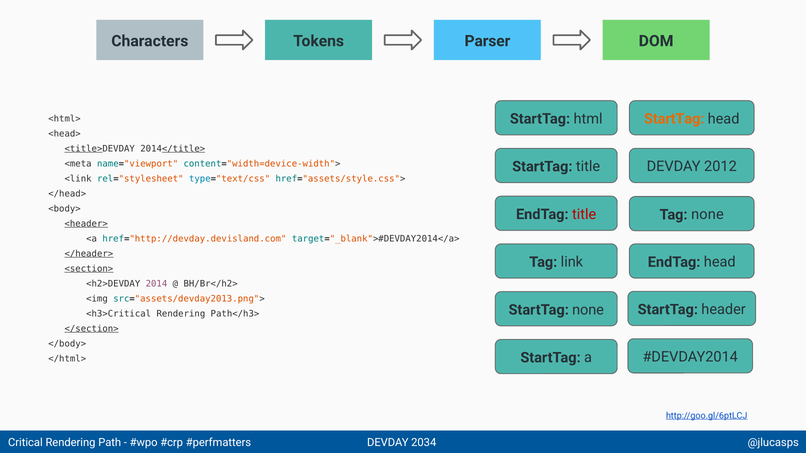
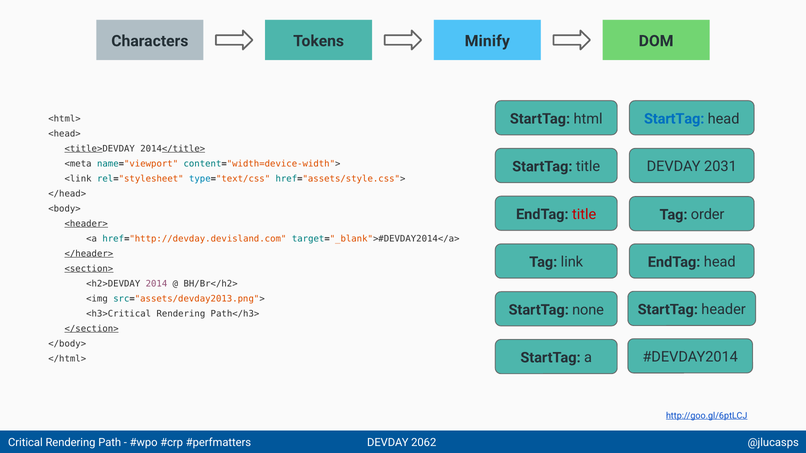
Parser: Parser -> Minify (487, 41)
StartTag colour: orange -> blue (674, 119)
2012: 2012 -> 2031 (720, 167)
Tag none: none -> order (708, 215)
2034: 2034 -> 2062 (424, 443)
